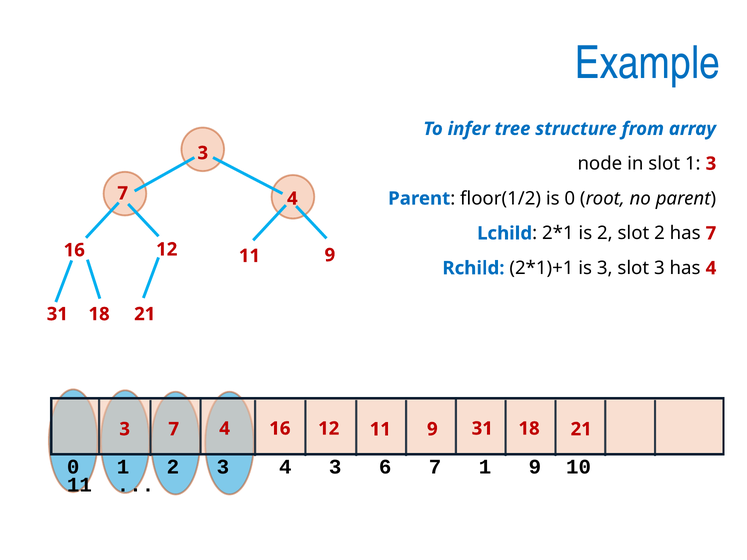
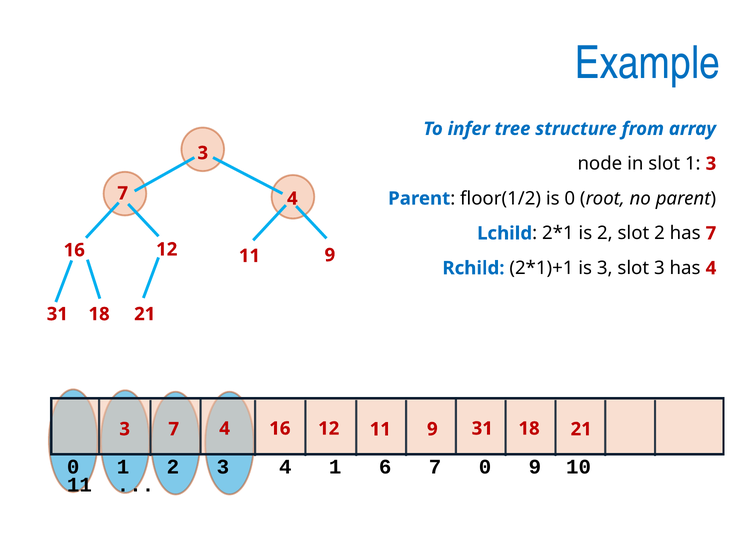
4 3: 3 -> 1 (335, 467)
7 1: 1 -> 0 (485, 467)
